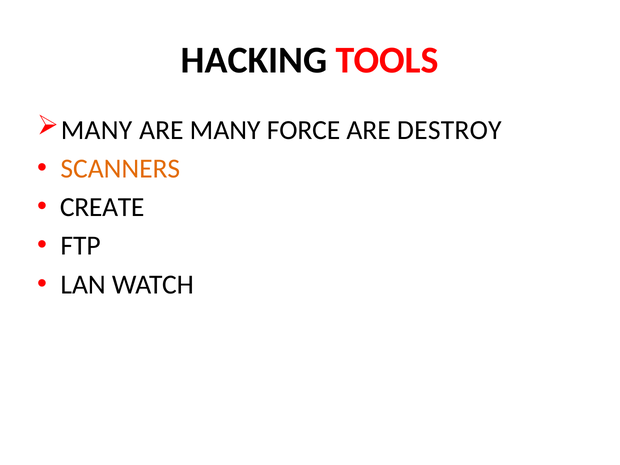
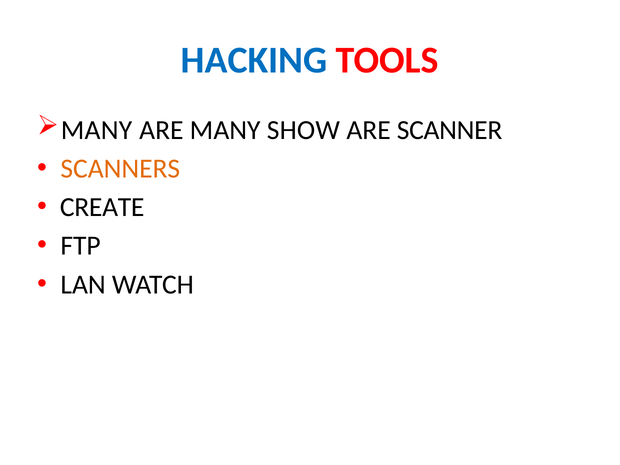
HACKING colour: black -> blue (254, 60)
FORCE: FORCE -> SHOW (303, 130)
DESTROY: DESTROY -> SCANNER (450, 130)
